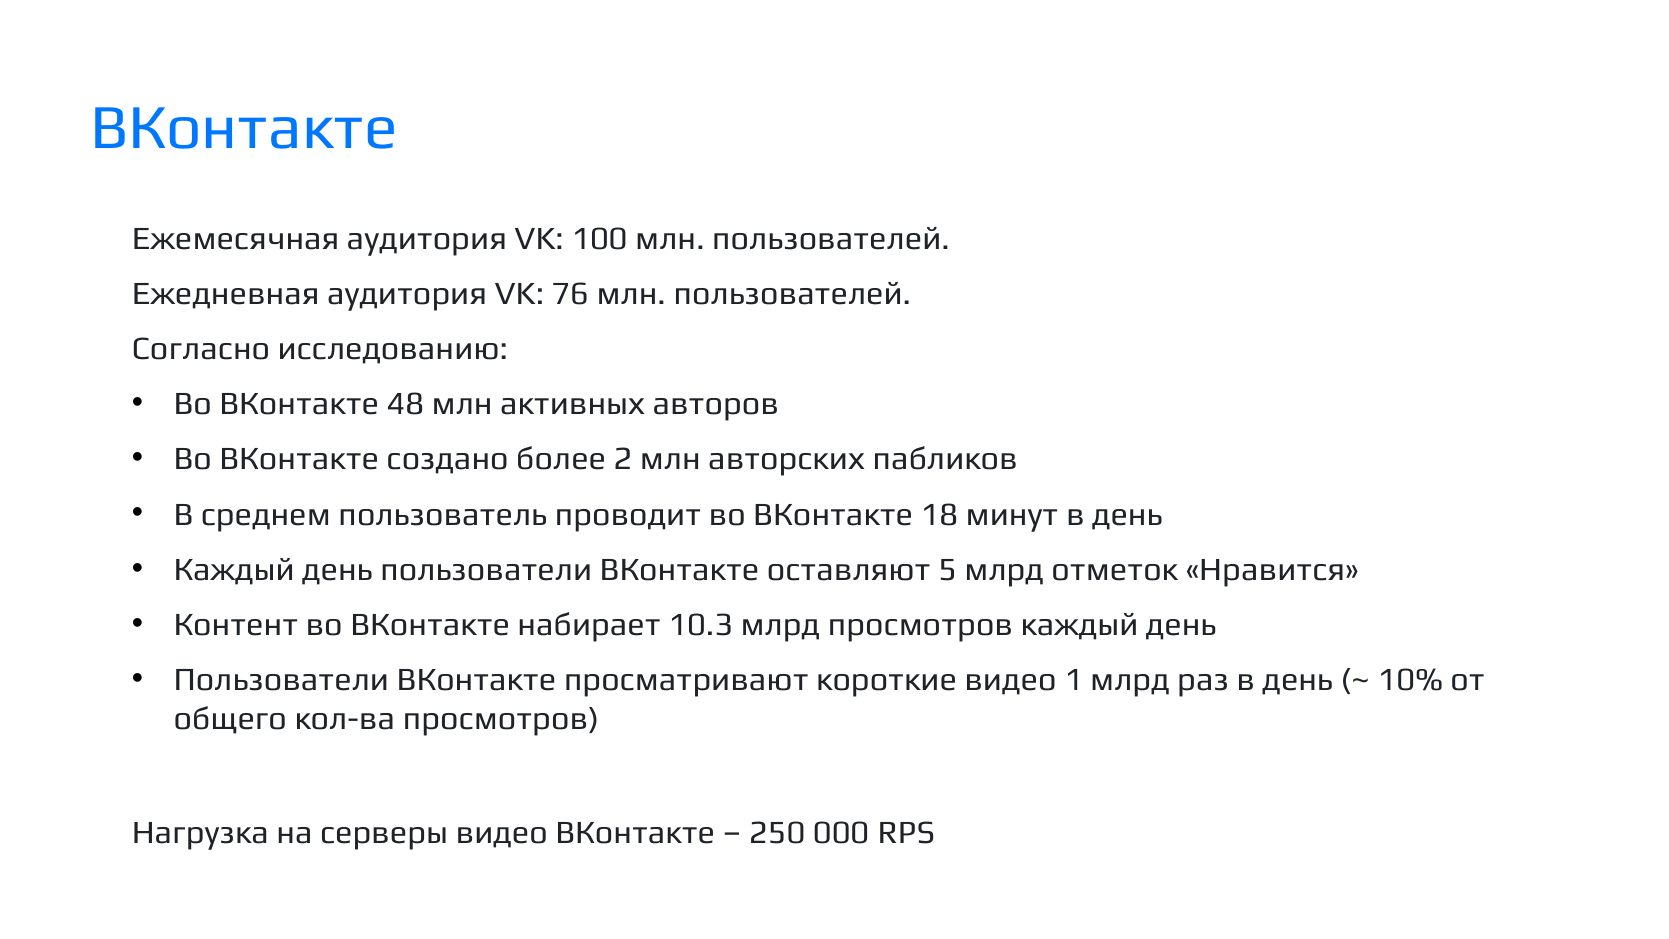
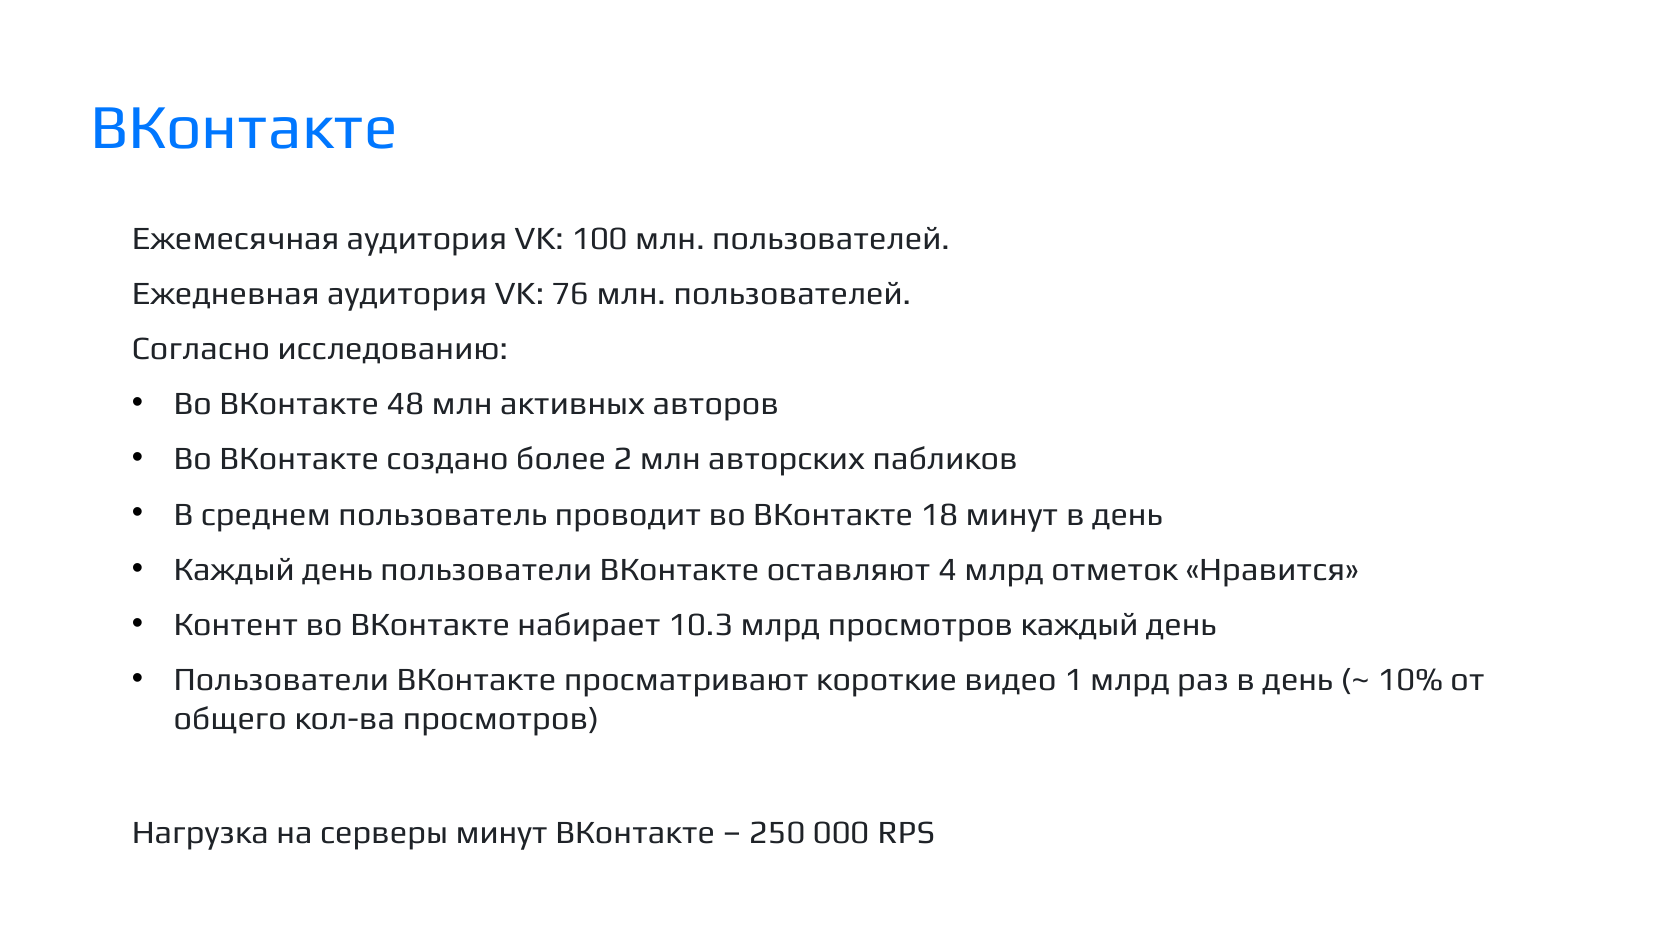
5: 5 -> 4 (948, 569)
серверы видео: видео -> минут (502, 833)
